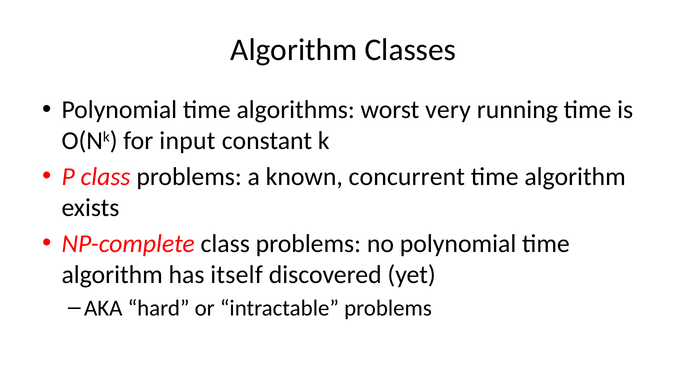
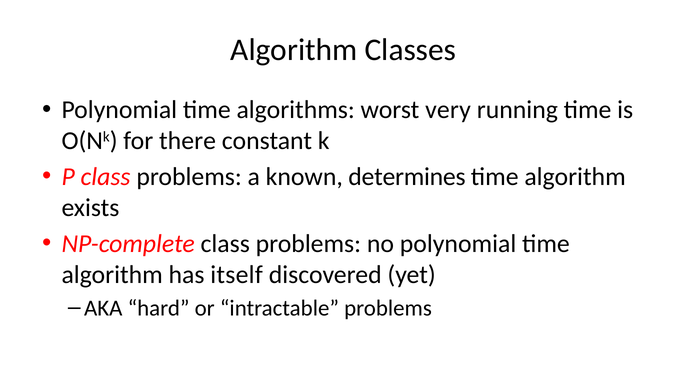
input: input -> there (187, 141)
concurrent: concurrent -> determines (407, 177)
